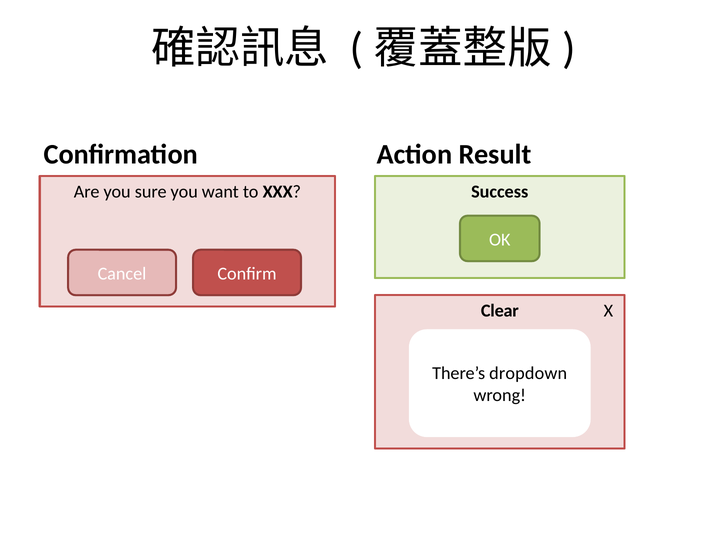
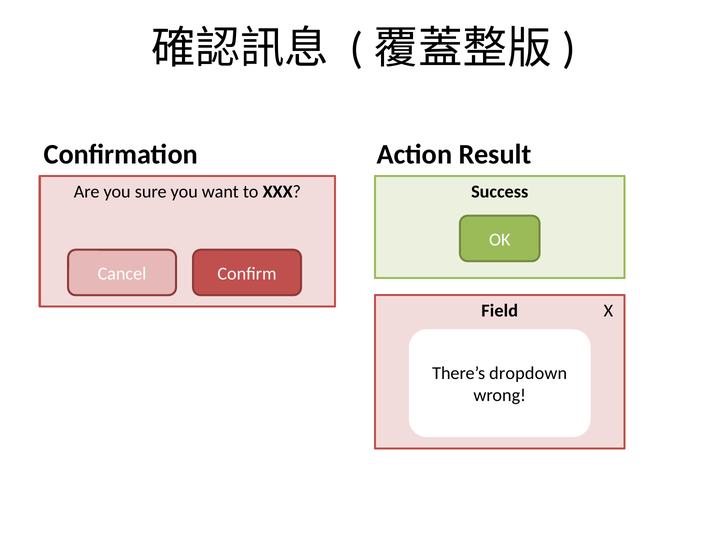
Clear: Clear -> Field (500, 311)
